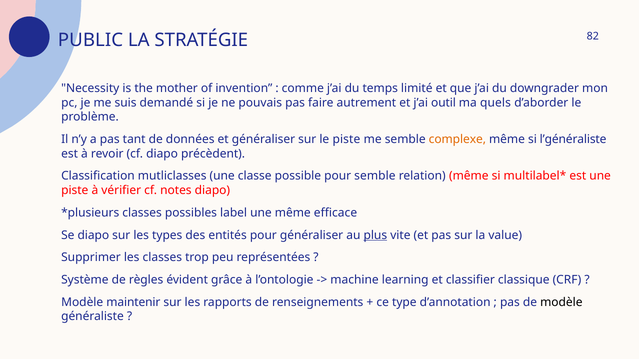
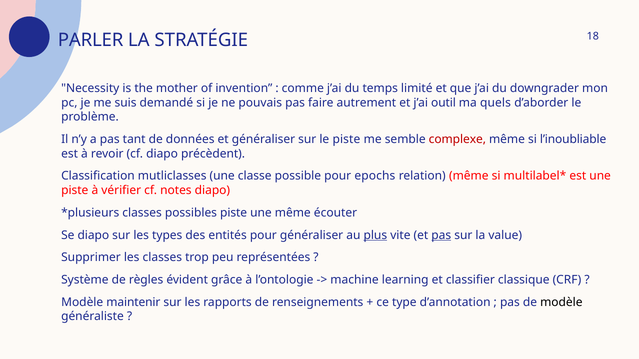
PUBLIC: PUBLIC -> PARLER (91, 40)
82: 82 -> 18 (593, 36)
complexe colour: orange -> red (457, 140)
l’généraliste: l’généraliste -> l’inoubliable (573, 140)
pour semble: semble -> epochs (375, 176)
possibles label: label -> piste (234, 213)
efficace: efficace -> écouter (336, 213)
pas underline: none -> present (441, 235)
